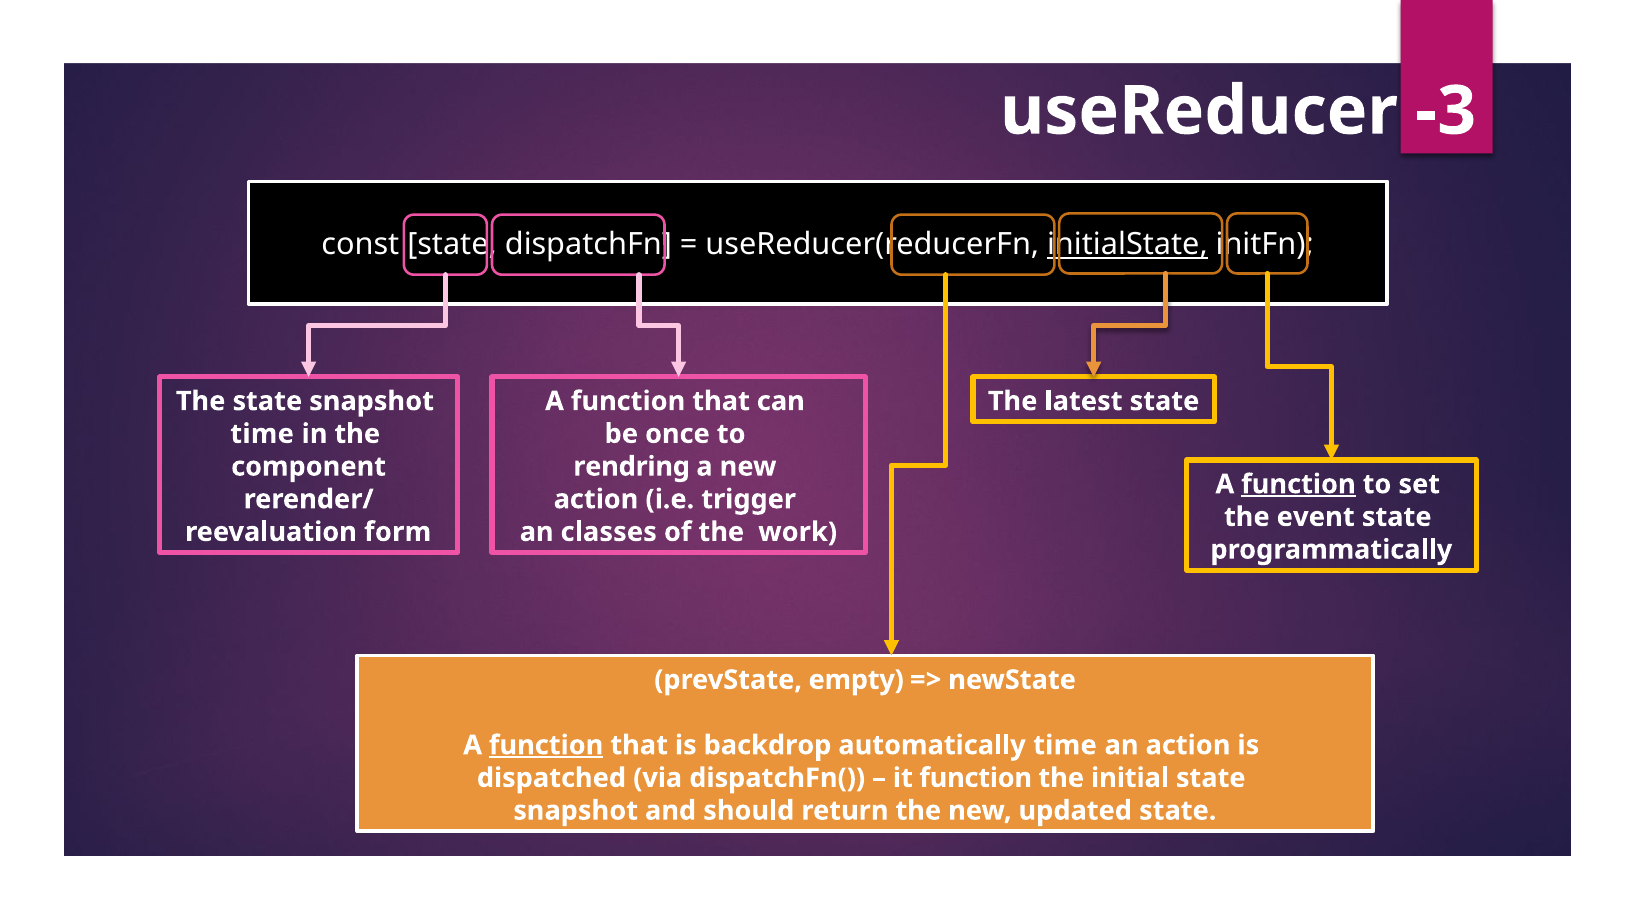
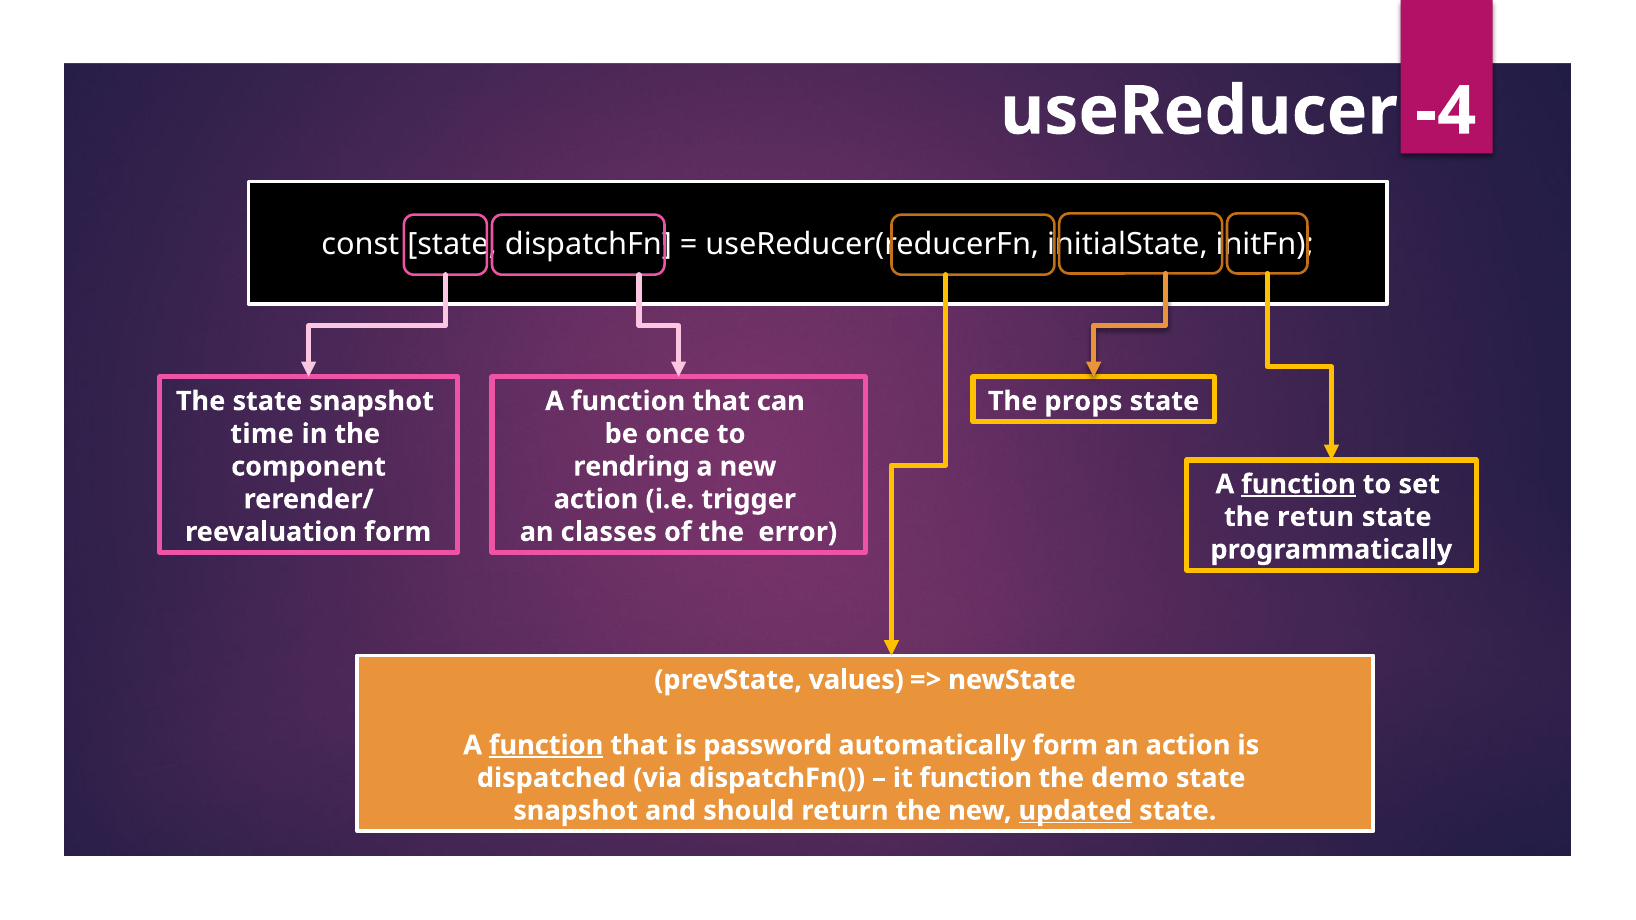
-3: -3 -> -4 (1446, 111)
initialState underline: present -> none (1127, 245)
latest: latest -> props (1083, 401)
event: event -> retun (1316, 517)
work: work -> error (798, 532)
empty: empty -> values (856, 680)
backdrop: backdrop -> password (768, 745)
automatically time: time -> form (1065, 745)
initial: initial -> demo (1130, 778)
updated underline: none -> present (1075, 811)
